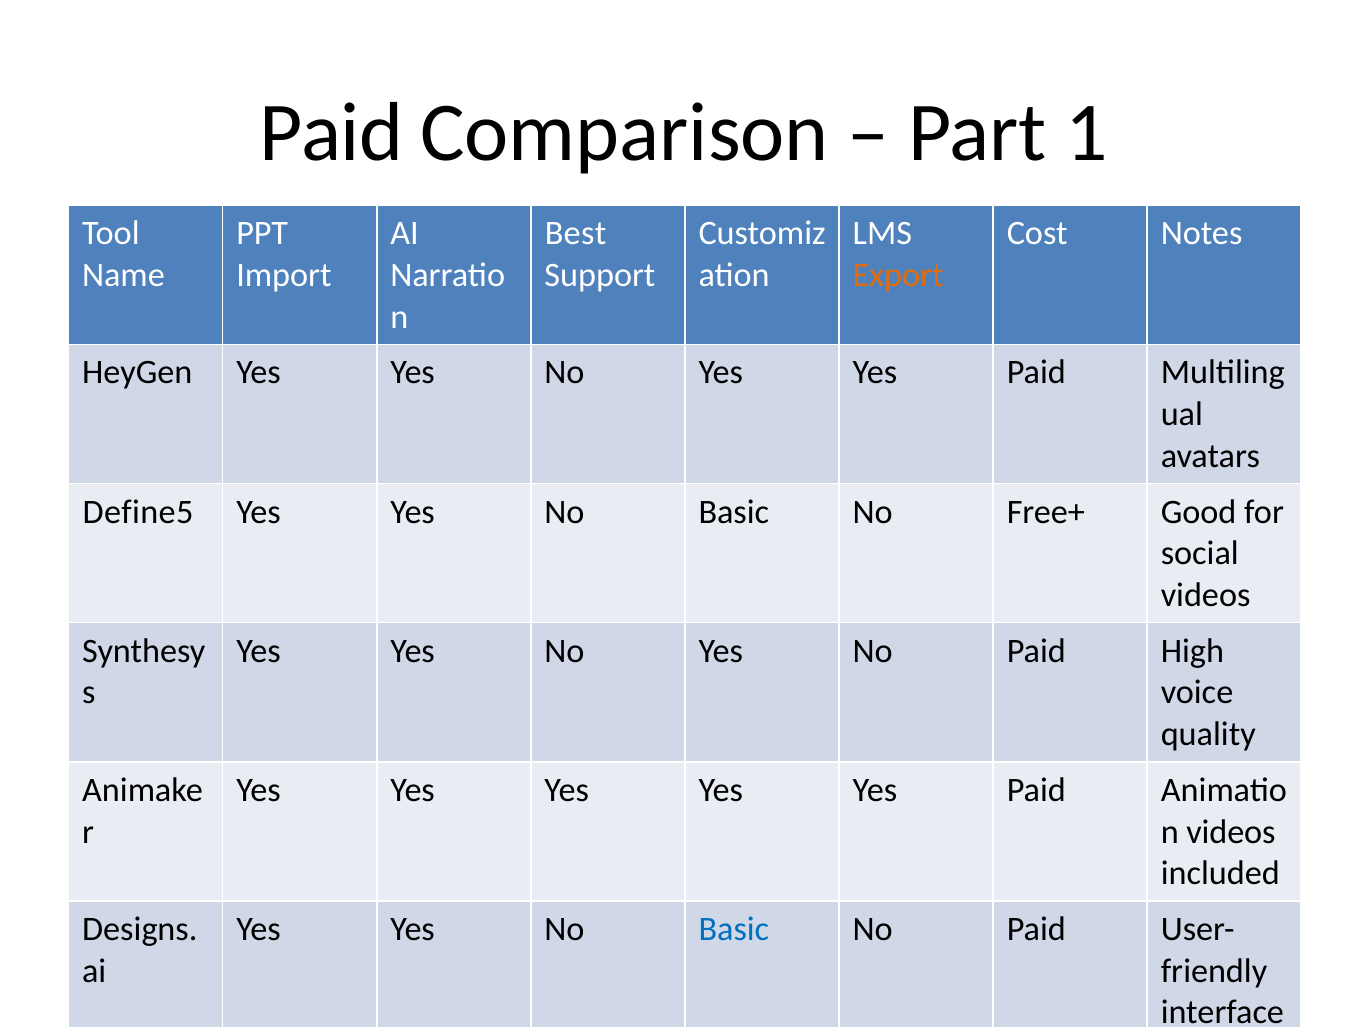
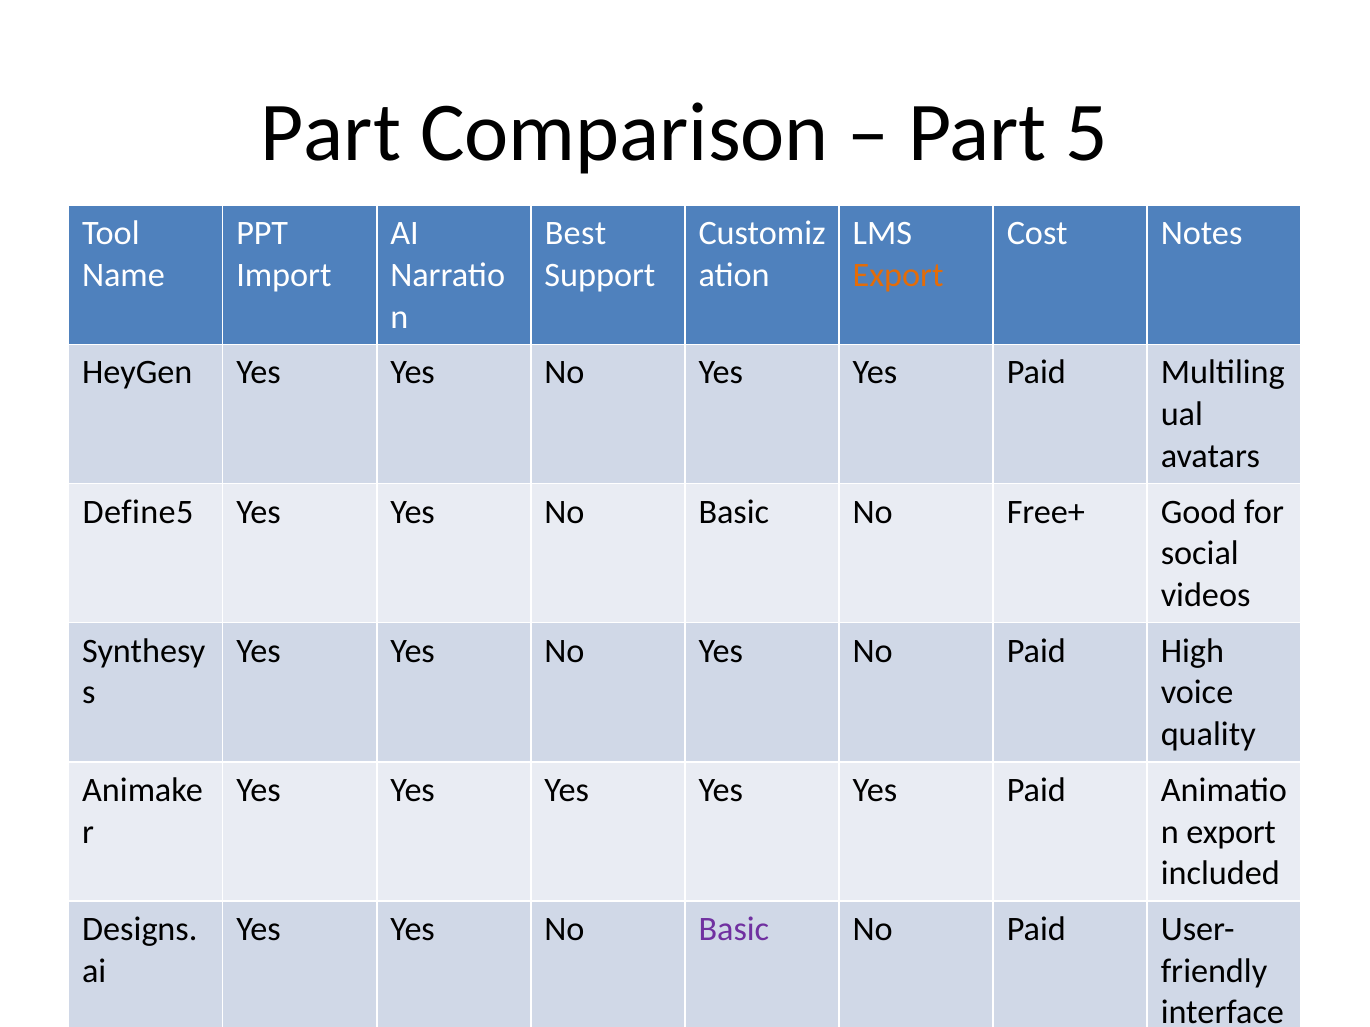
Paid: Paid -> Part (331, 133)
1: 1 -> 5 (1087, 133)
videos: videos -> export (1231, 832)
Basic colour: blue -> purple (734, 929)
